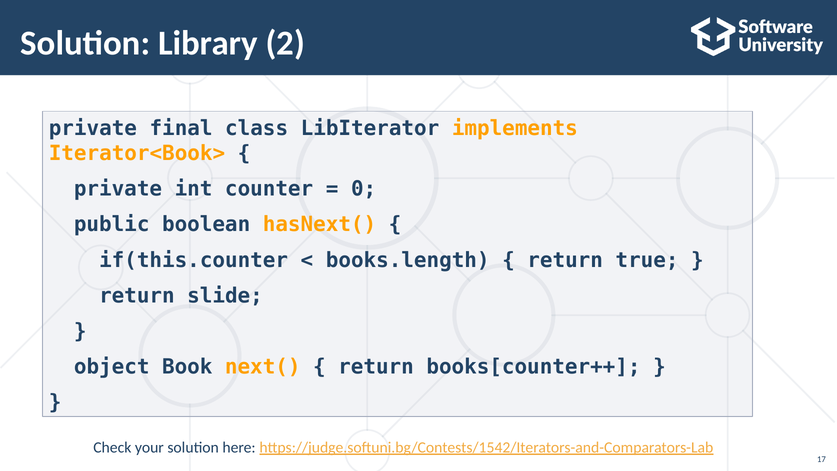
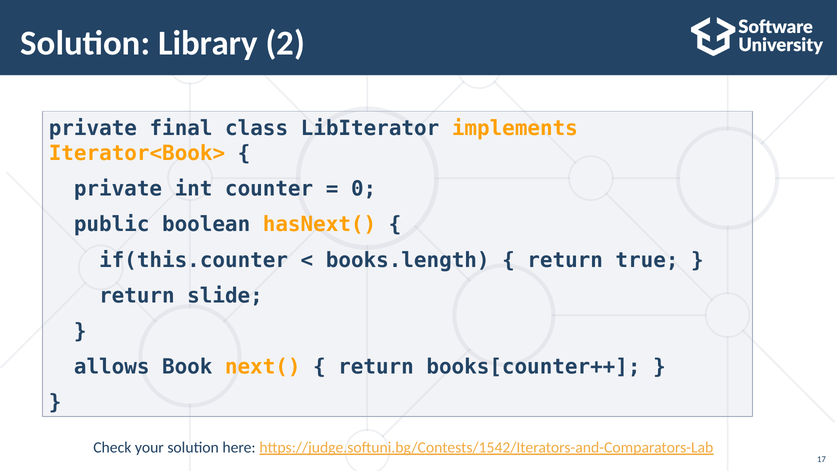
object: object -> allows (112, 367)
